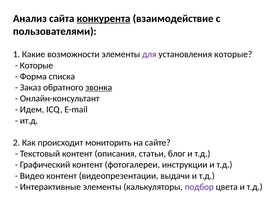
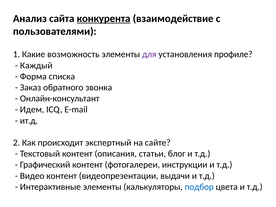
возможности: возможности -> возможность (73, 54)
установления которые: которые -> профиле (233, 54)
Которые: Которые -> Каждый (36, 65)
звонка underline: present -> none (99, 87)
мониторить: мониторить -> экспертный (108, 143)
подбор colour: purple -> blue (199, 187)
